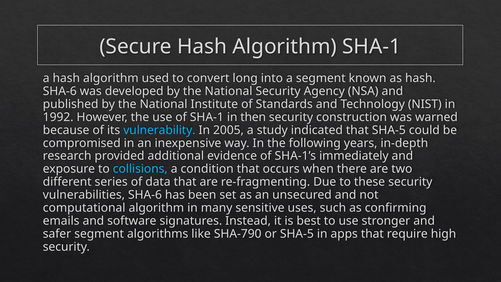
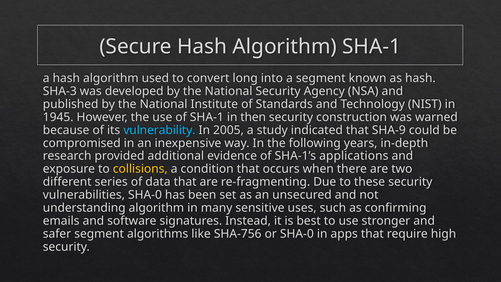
SHA-6: SHA-6 -> SHA-3 (60, 91)
1992: 1992 -> 1945 (58, 117)
that SHA-5: SHA-5 -> SHA-9 (389, 130)
immediately: immediately -> applications (354, 156)
collisions colour: light blue -> yellow (140, 169)
vulnerabilities SHA-6: SHA-6 -> SHA-0 (145, 195)
computational: computational -> understanding (84, 208)
SHA-790: SHA-790 -> SHA-756 (238, 234)
or SHA-5: SHA-5 -> SHA-0 (297, 234)
